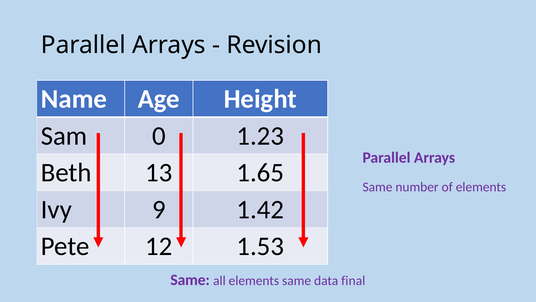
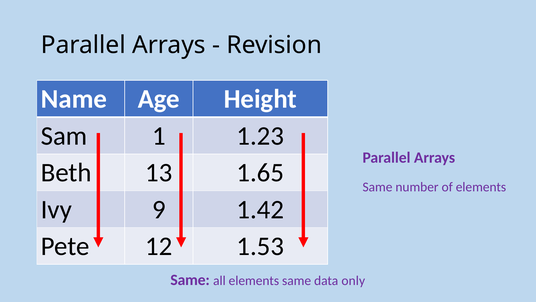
0: 0 -> 1 (159, 136)
final: final -> only (353, 280)
